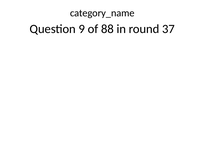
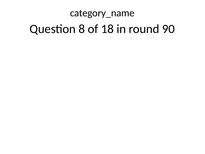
9: 9 -> 8 (82, 29)
88: 88 -> 18 (107, 29)
37: 37 -> 90 (168, 29)
